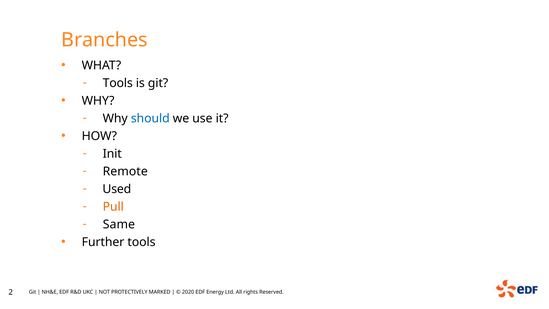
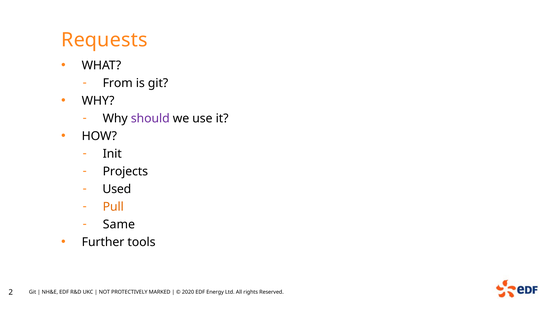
Branches: Branches -> Requests (104, 40)
Tools: Tools -> From (118, 83)
should colour: blue -> purple (150, 118)
Remote: Remote -> Projects (125, 171)
